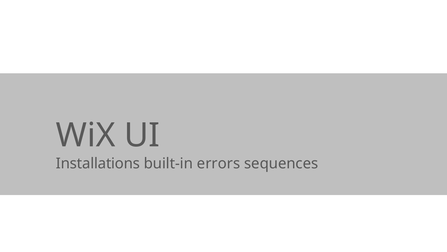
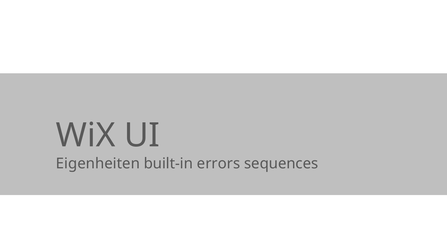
Installations: Installations -> Eigenheiten (98, 163)
